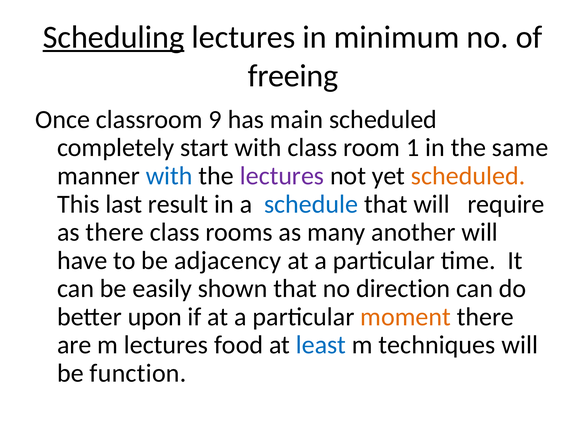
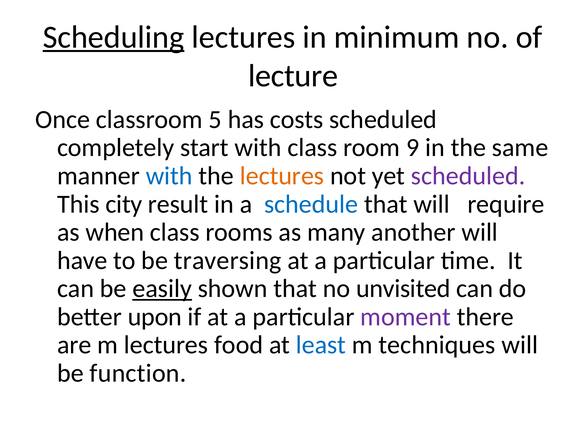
freeing: freeing -> lecture (293, 76)
9: 9 -> 5 (215, 119)
main: main -> costs (297, 119)
1: 1 -> 9 (413, 148)
lectures colour: purple -> orange (282, 176)
scheduled colour: orange -> purple (468, 176)
last: last -> city (124, 204)
as there: there -> when (115, 232)
adjacency: adjacency -> traversing (228, 260)
easily underline: none -> present (162, 288)
direction: direction -> unvisited (403, 288)
moment colour: orange -> purple (406, 316)
